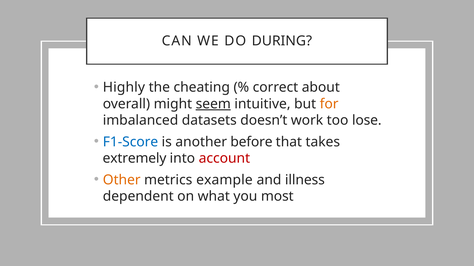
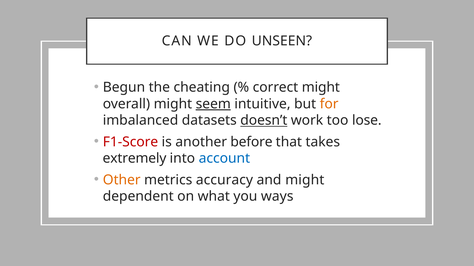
DURING: DURING -> UNSEEN (282, 41)
Highly: Highly -> Begun (124, 88)
correct about: about -> might (321, 88)
doesn’t underline: none -> present (264, 121)
F1-Score colour: blue -> red (130, 142)
account colour: red -> blue (224, 159)
example: example -> accuracy (224, 180)
and illness: illness -> might (305, 180)
most: most -> ways (277, 197)
